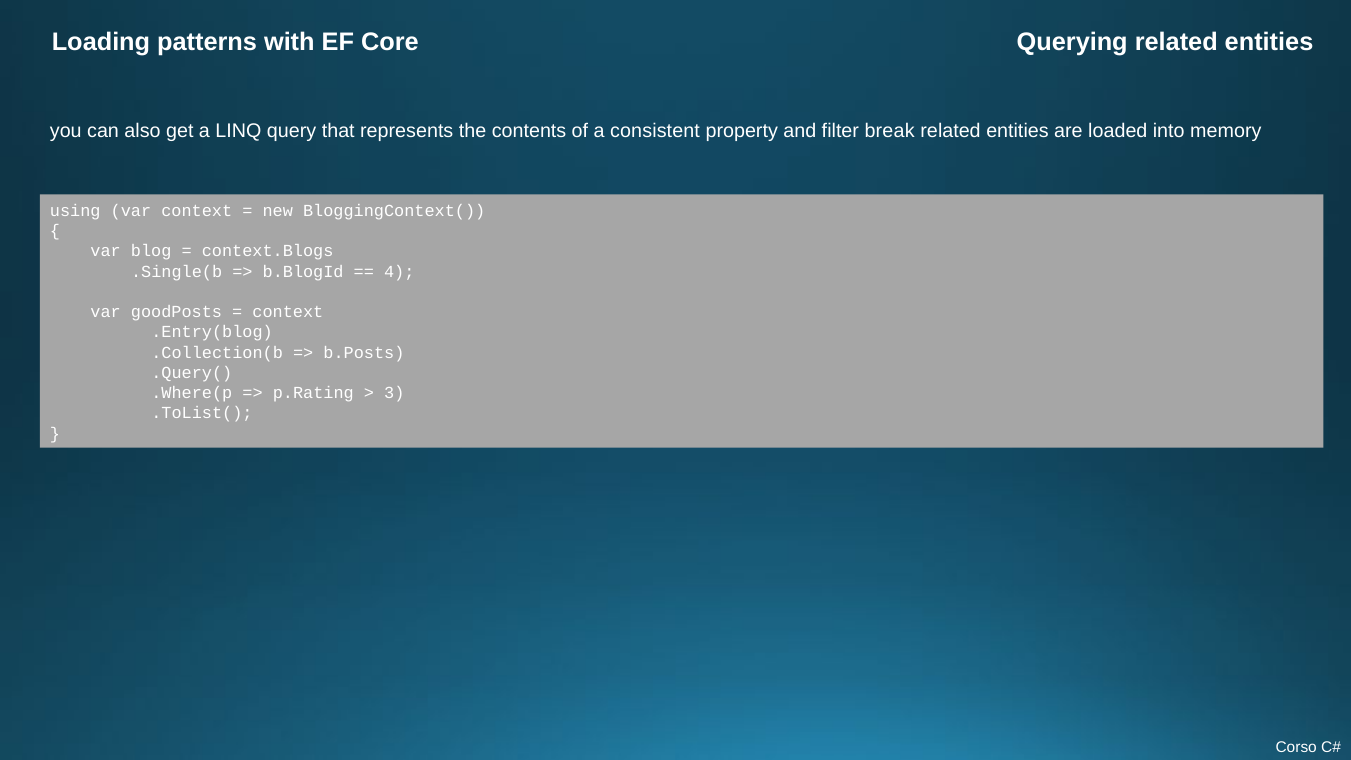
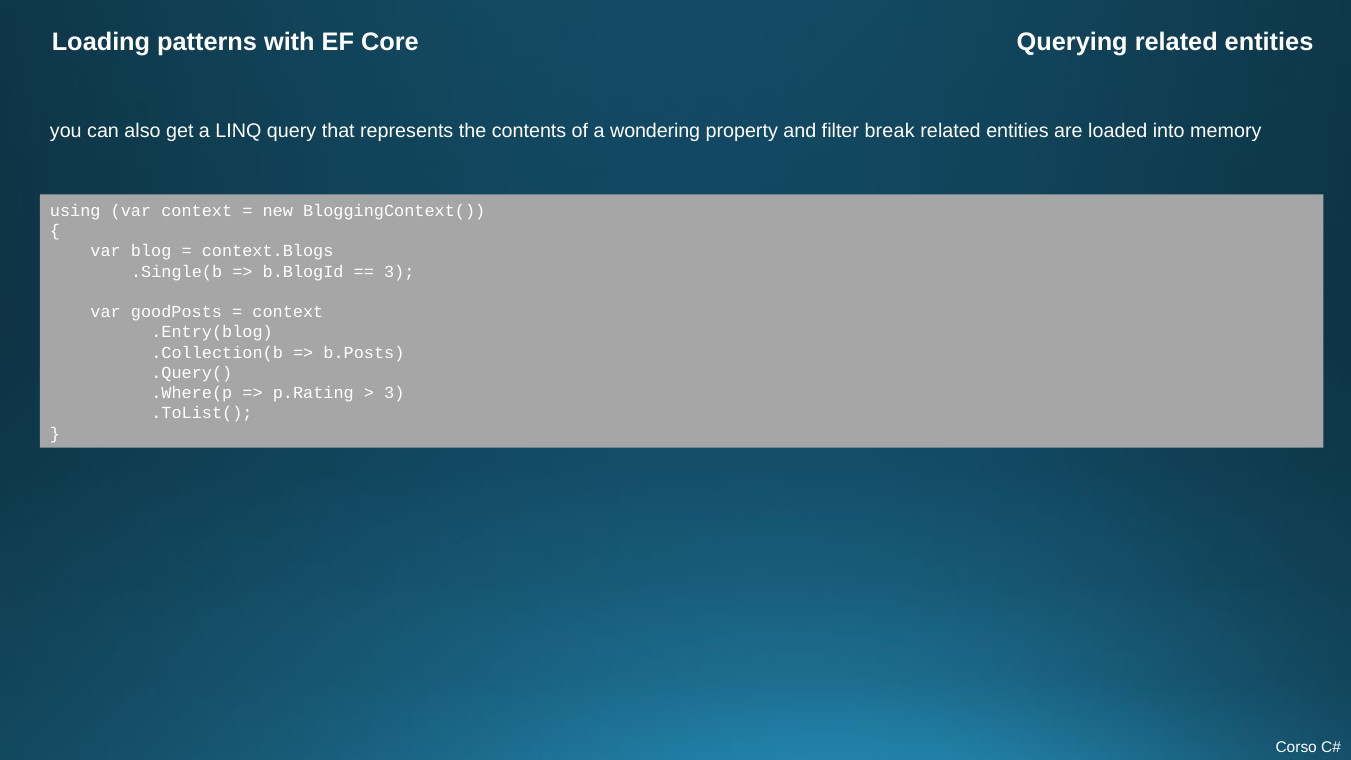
consistent: consistent -> wondering (655, 131)
4: 4 -> 3 (399, 271)
